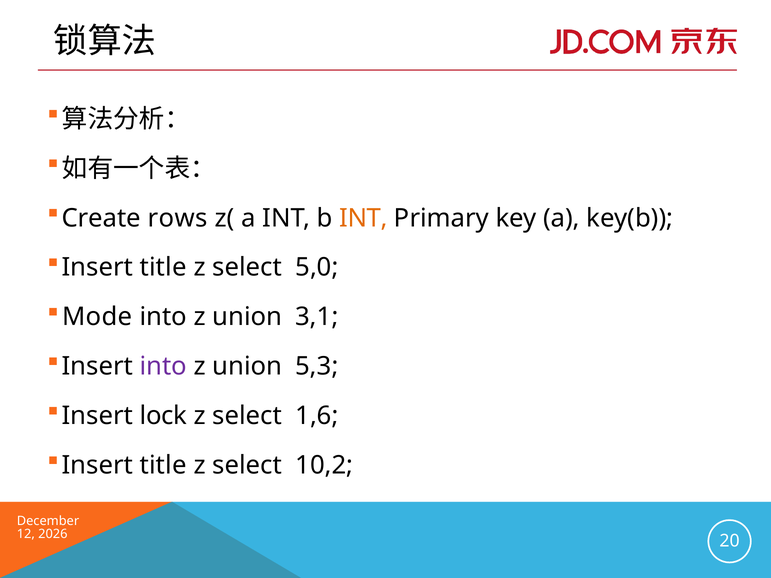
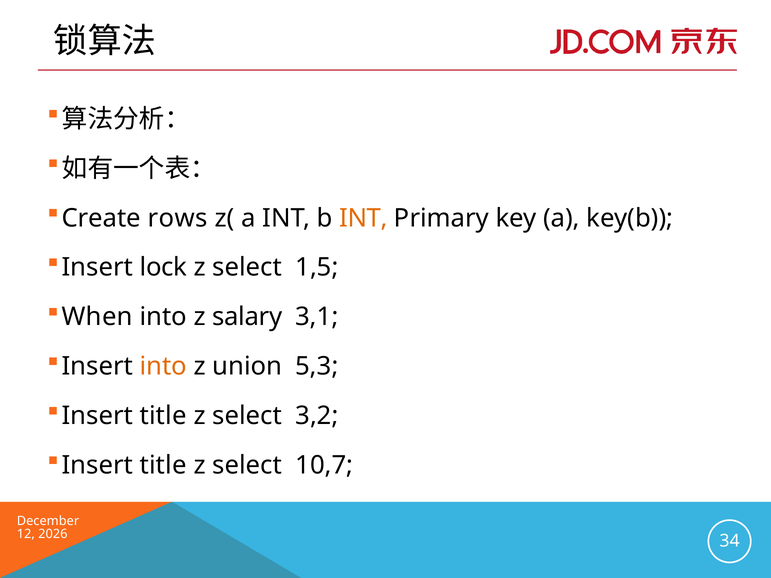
title: title -> lock (163, 268)
5,0: 5,0 -> 1,5 (317, 268)
Mode: Mode -> When (97, 317)
union: union -> salary (247, 317)
into colour: purple -> orange (163, 367)
lock: lock -> title (163, 416)
1,6: 1,6 -> 3,2 (317, 416)
10,2: 10,2 -> 10,7 (324, 466)
20: 20 -> 34 (730, 541)
